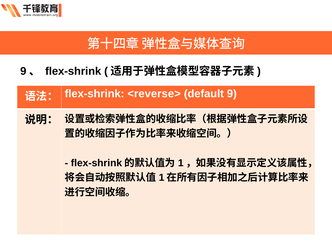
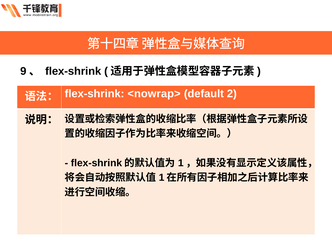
<reverse>: <reverse> -> <nowrap> (154, 94)
9: 9 -> 2 (232, 94)
